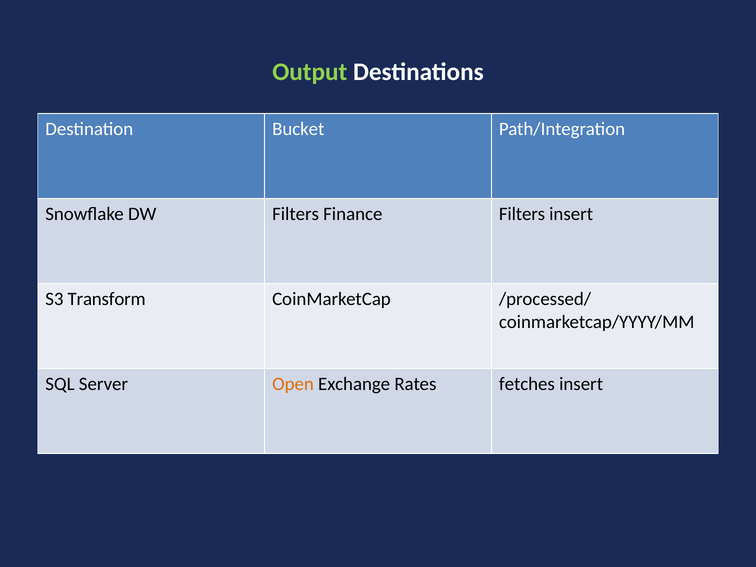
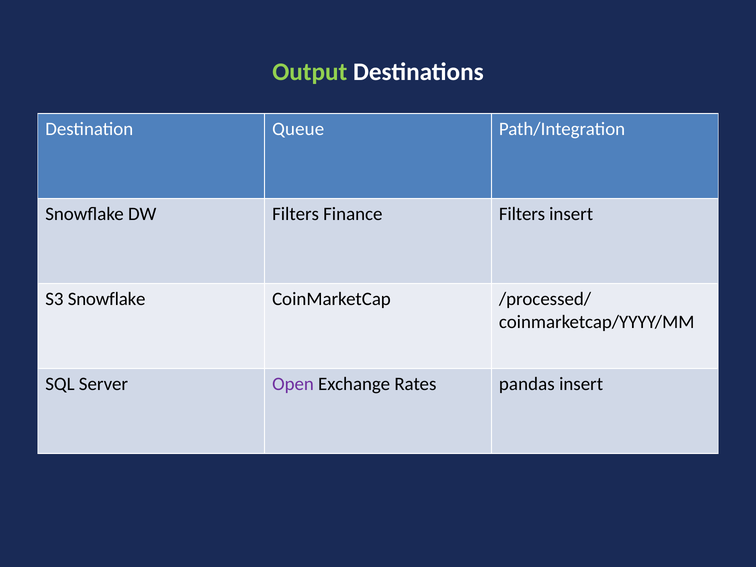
Bucket: Bucket -> Queue (298, 129)
S3 Transform: Transform -> Snowflake (107, 299)
Open colour: orange -> purple (293, 384)
fetches: fetches -> pandas (527, 384)
